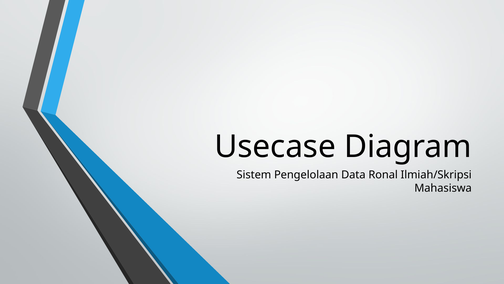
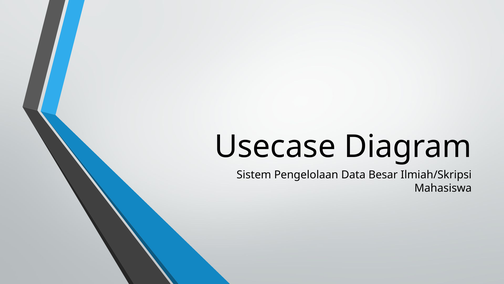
Ronal: Ronal -> Besar (383, 174)
